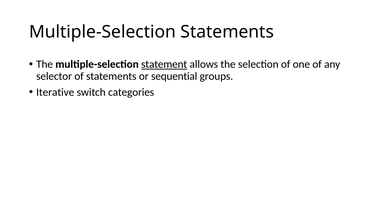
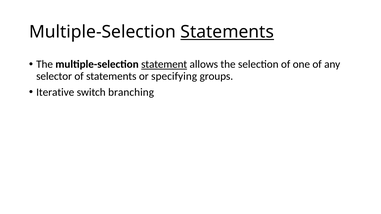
Statements underline: none -> present (227, 32)
sequential: sequential -> specifying (174, 76)
categories: categories -> branching (131, 92)
